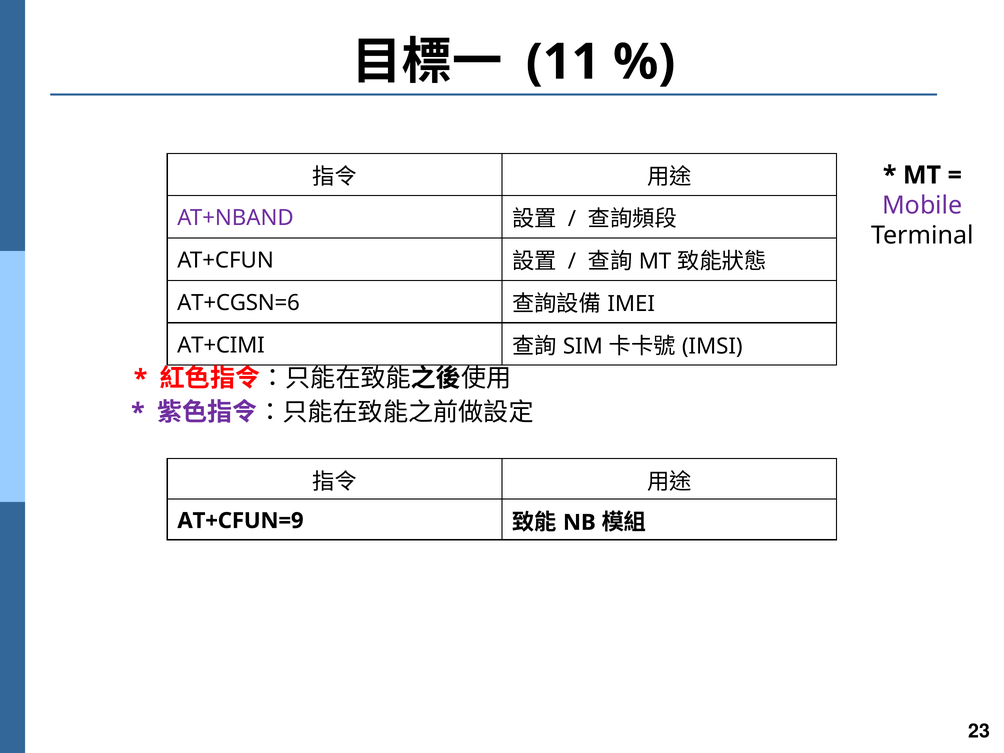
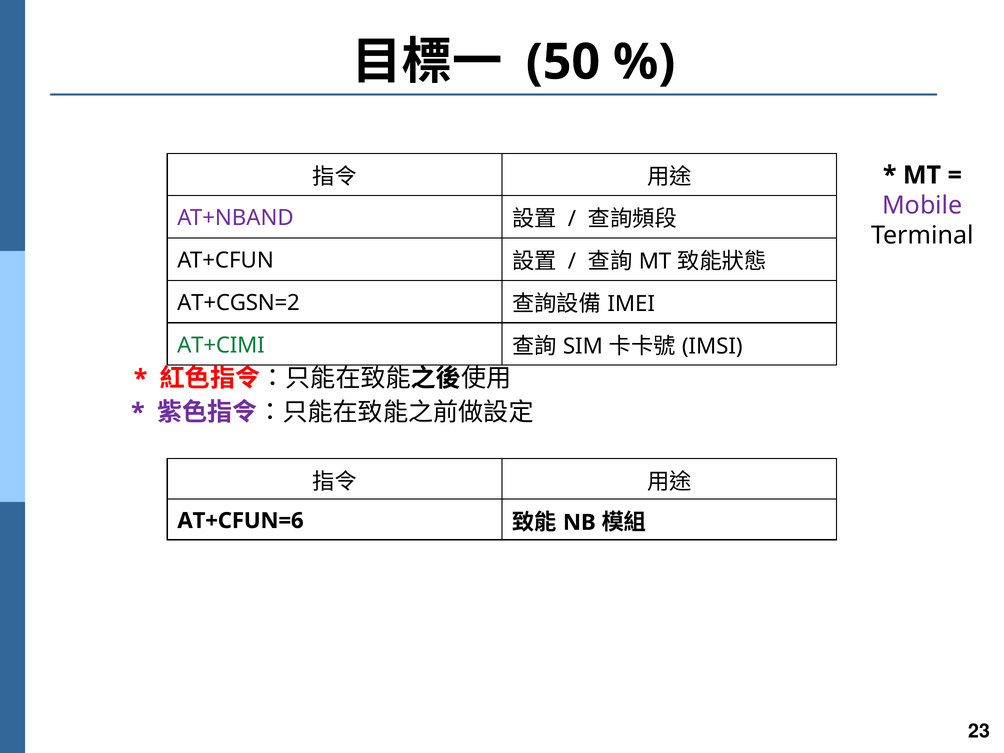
11: 11 -> 50 (563, 62)
AT+CGSN=6: AT+CGSN=6 -> AT+CGSN=2 (238, 303)
AT+CIMI colour: black -> green (221, 345)
AT+CFUN=9: AT+CFUN=9 -> AT+CFUN=6 (241, 521)
